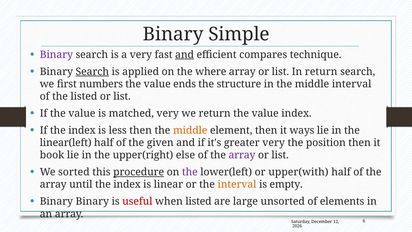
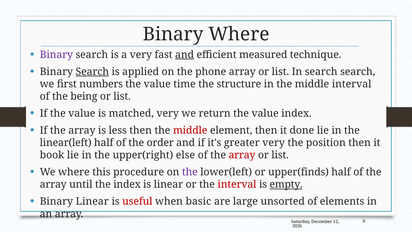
Binary Simple: Simple -> Where (239, 34)
compares: compares -> measured (263, 55)
where: where -> phone (211, 72)
In return: return -> search (321, 72)
ends: ends -> time (185, 84)
the listed: listed -> being (84, 96)
If the index: index -> array (82, 130)
middle colour: orange -> red (190, 130)
ways: ways -> done (302, 130)
given: given -> order (160, 143)
array colour: purple -> red (242, 155)
We sorted: sorted -> where (74, 172)
procedure underline: present -> none (139, 172)
upper(with: upper(with -> upper(finds (298, 172)
interval colour: orange -> red (237, 184)
empty underline: none -> present (286, 184)
Binary Binary: Binary -> Linear (92, 201)
when listed: listed -> basic (198, 201)
